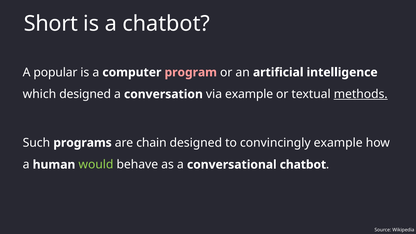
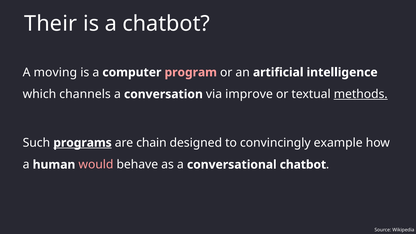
Short: Short -> Their (51, 24)
popular: popular -> moving (55, 72)
which designed: designed -> channels (85, 94)
via example: example -> improve (249, 94)
programs underline: none -> present (83, 143)
would colour: light green -> pink (96, 165)
